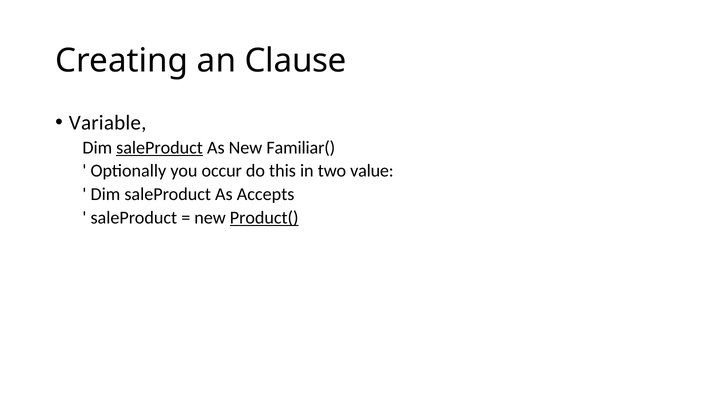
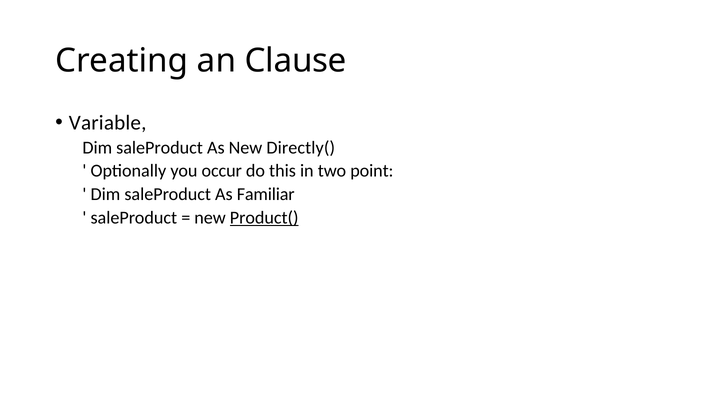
saleProduct underline: present -> none (160, 148)
Familiar(: Familiar( -> Directly( (301, 148)
value: value -> point (372, 171)
Accepts: Accepts -> Familiar (266, 194)
